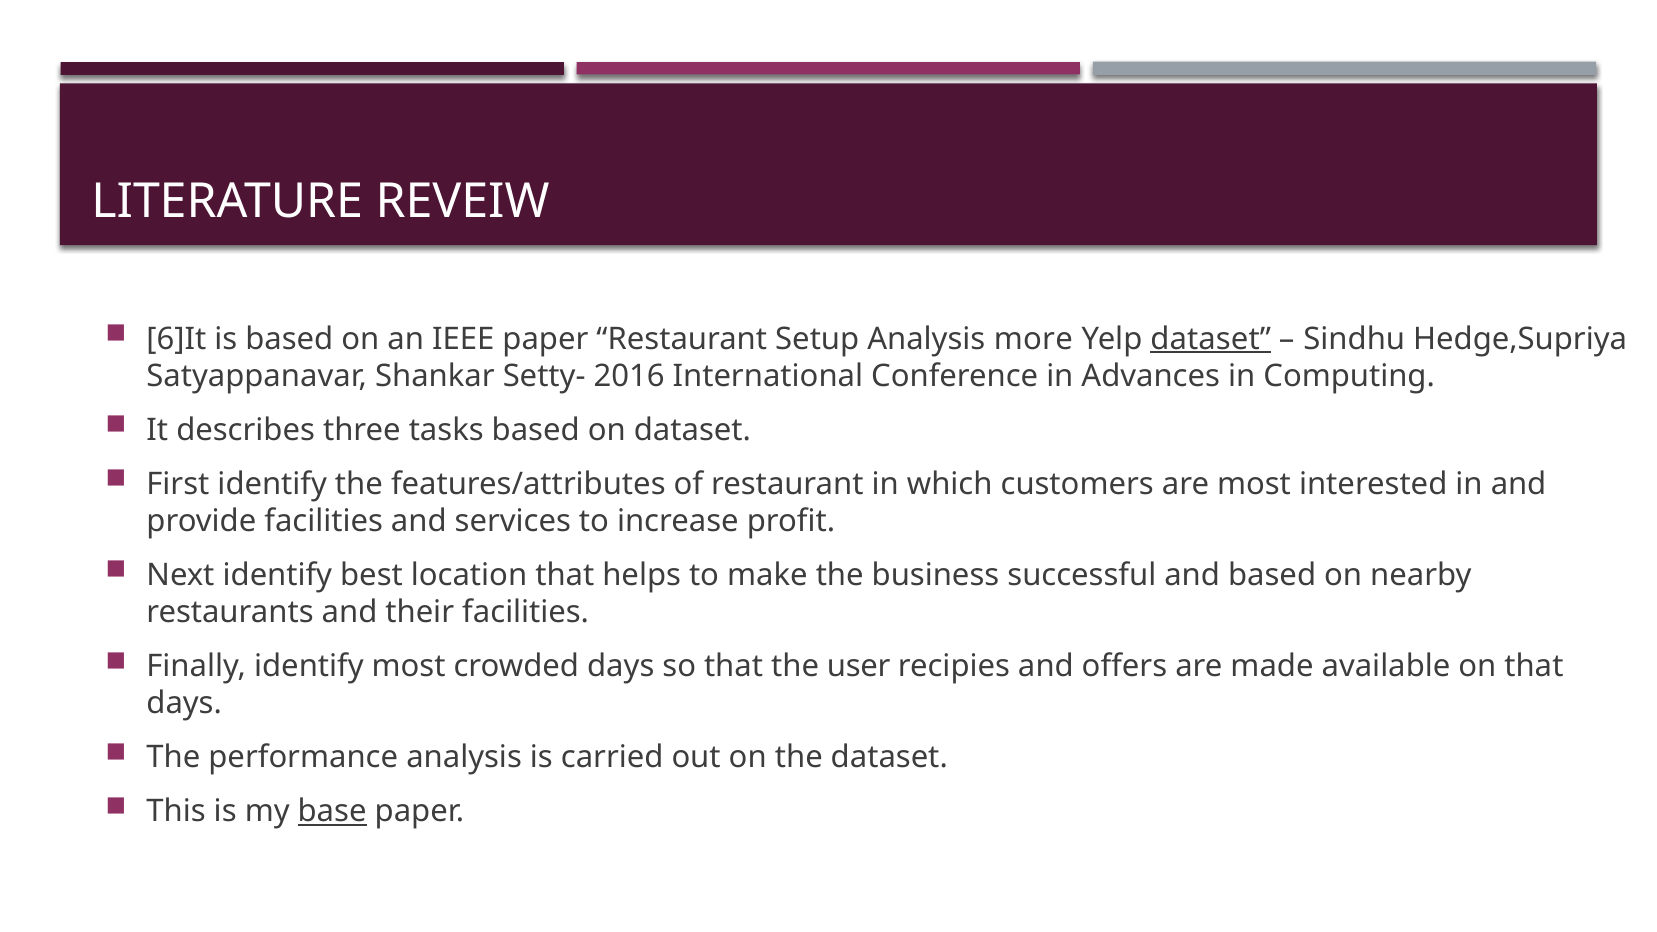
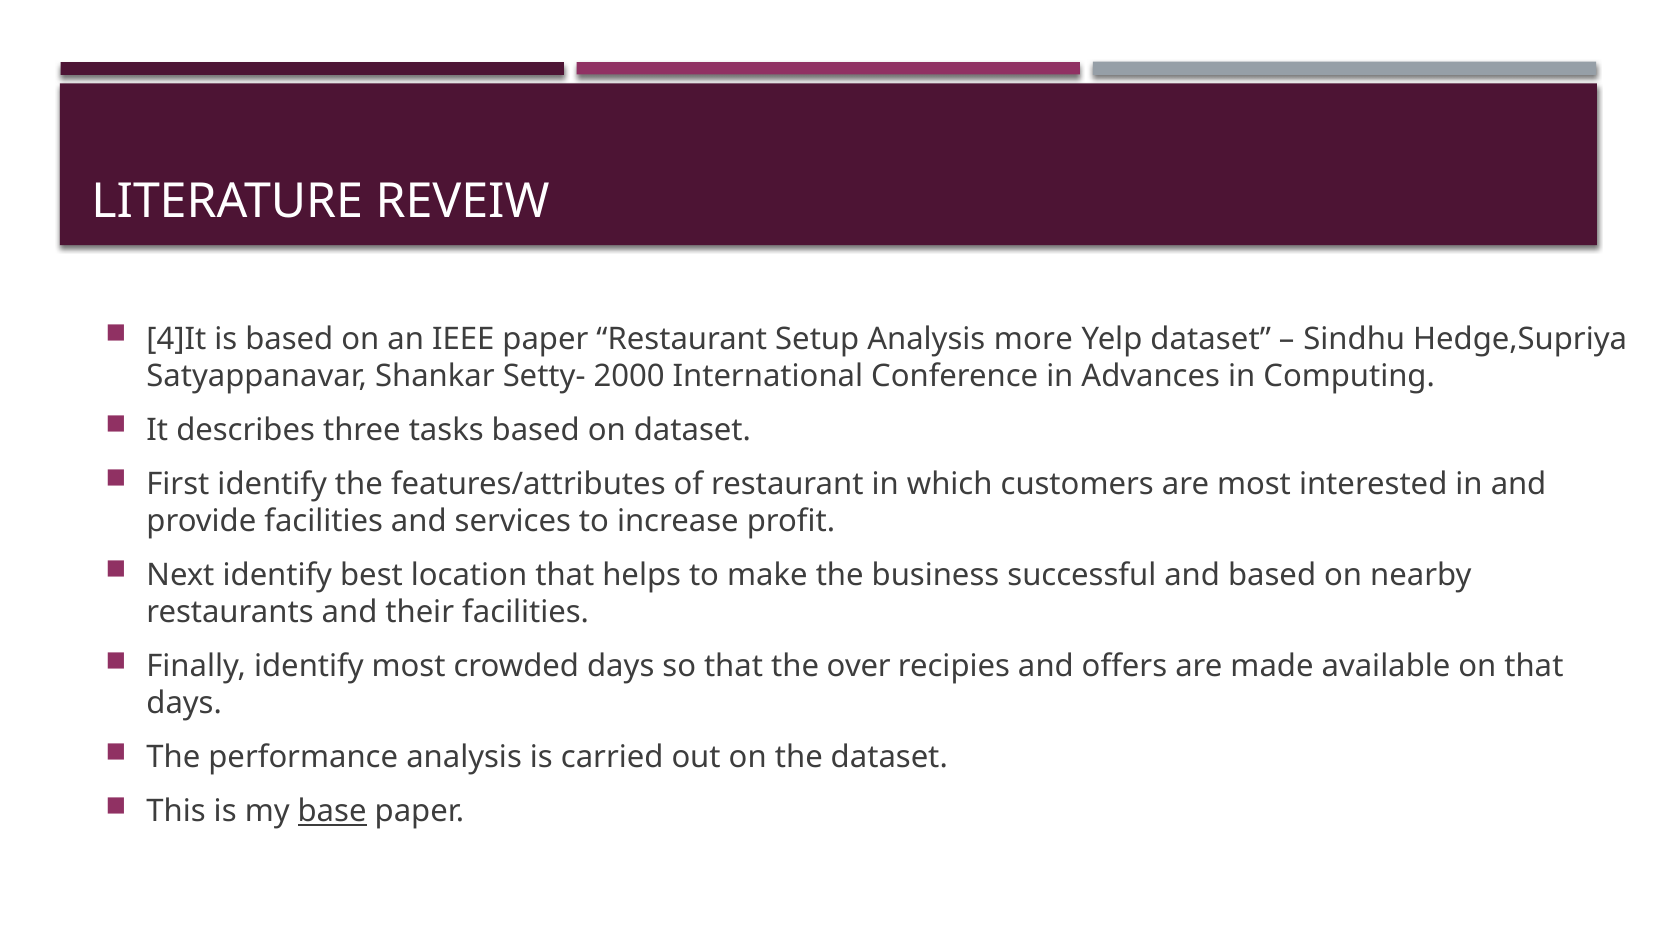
6]It: 6]It -> 4]It (176, 339)
dataset underline: present -> none (1211, 339)
2016: 2016 -> 2000 (629, 376)
user: user -> over (859, 666)
